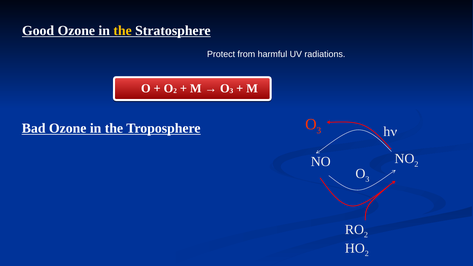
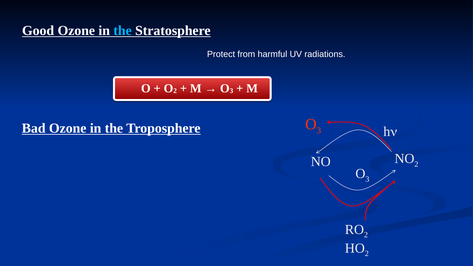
the colour: yellow -> light blue (123, 31)
